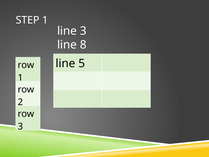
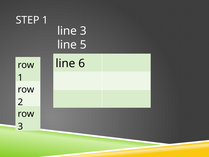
8: 8 -> 5 (83, 45)
5: 5 -> 6 (82, 63)
